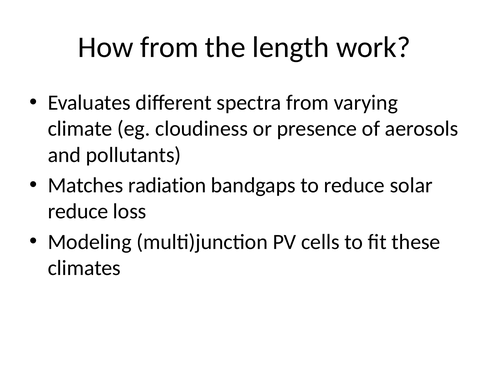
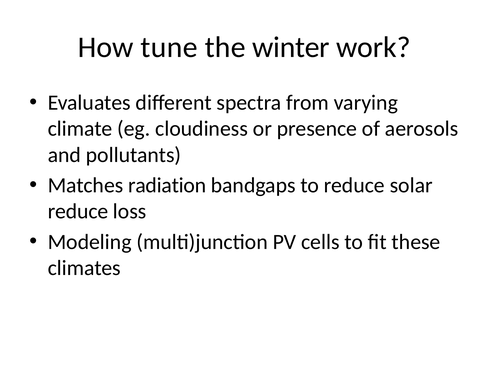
How from: from -> tune (169, 47)
length: length -> winter (291, 47)
